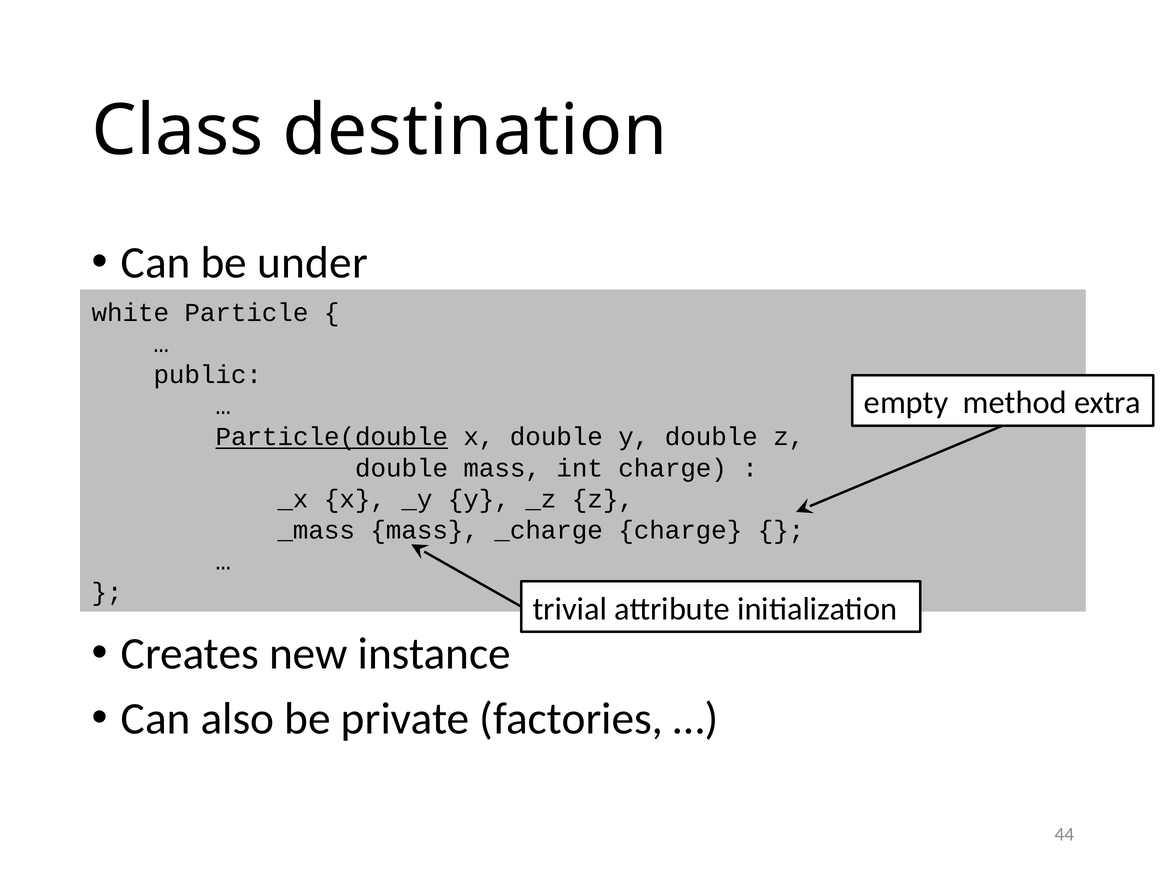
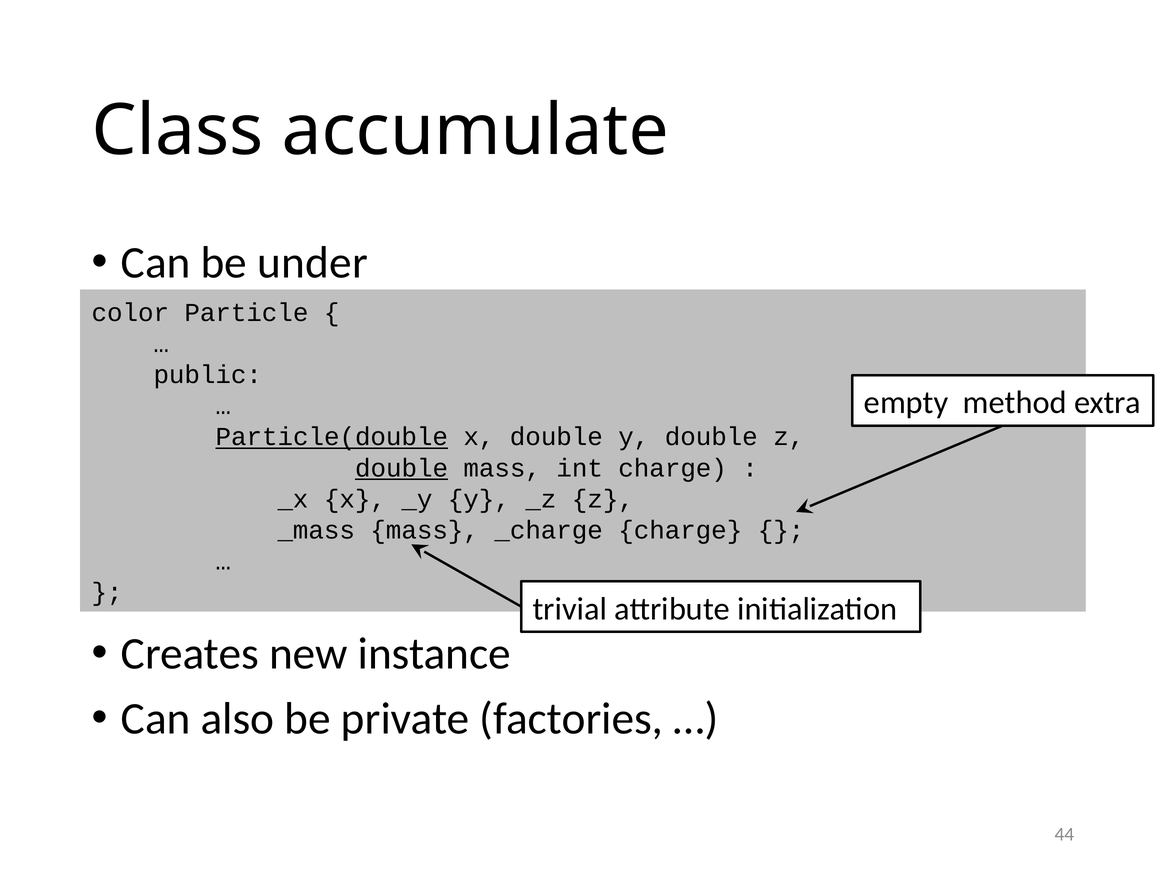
destination: destination -> accumulate (475, 131)
white: white -> color (130, 313)
double underline: none -> present (402, 468)
